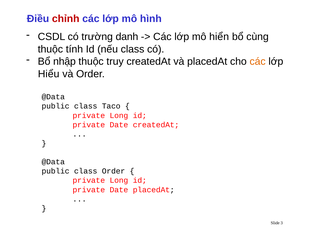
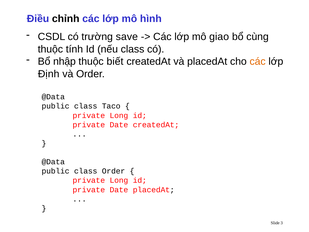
chỉnh colour: red -> black (66, 19)
danh: danh -> save (127, 37)
hiển: hiển -> giao (219, 37)
truy: truy -> biết (115, 61)
Hiểu: Hiểu -> Định (49, 74)
